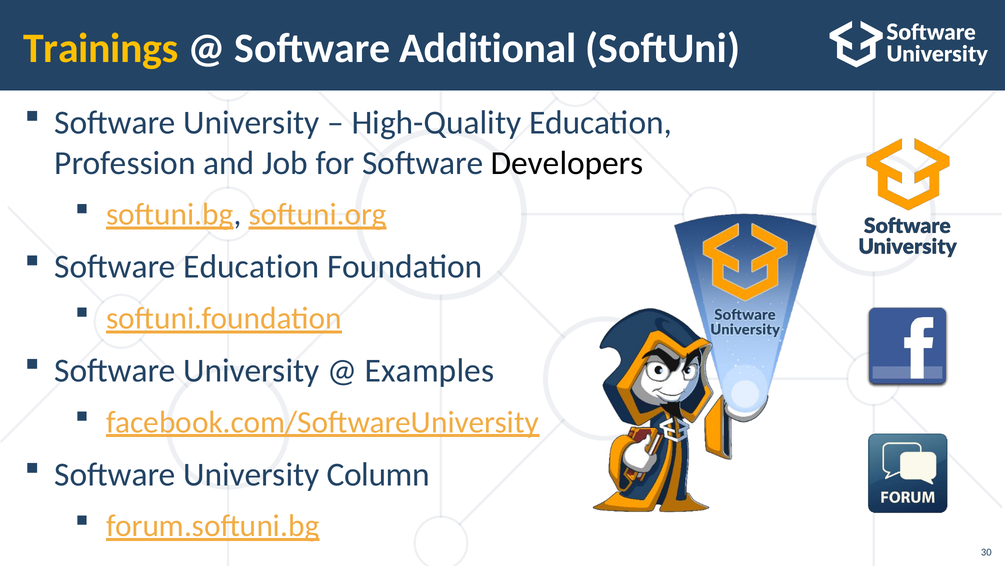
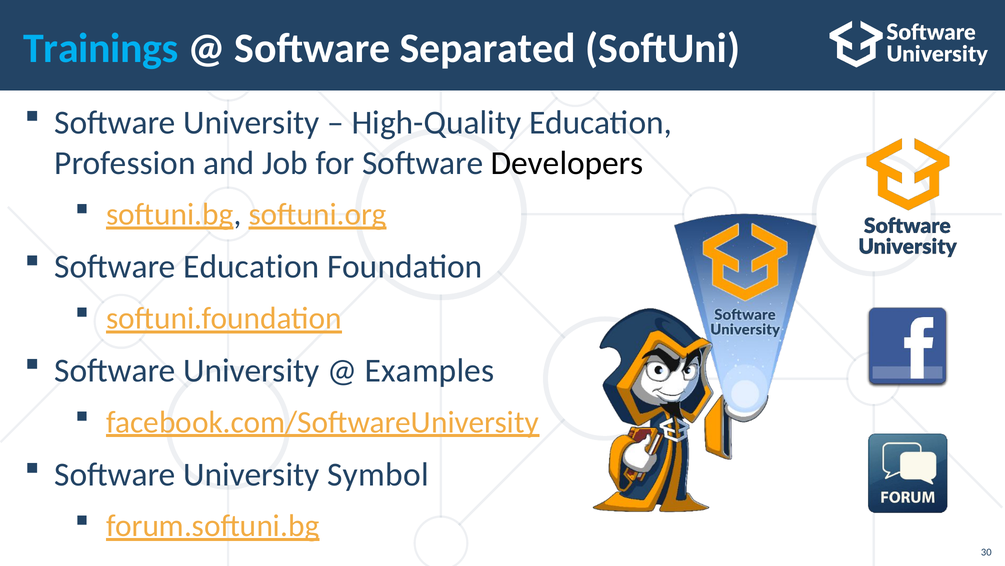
Trainings colour: yellow -> light blue (101, 48)
Additional: Additional -> Separated (488, 48)
Column: Column -> Symbol (378, 474)
